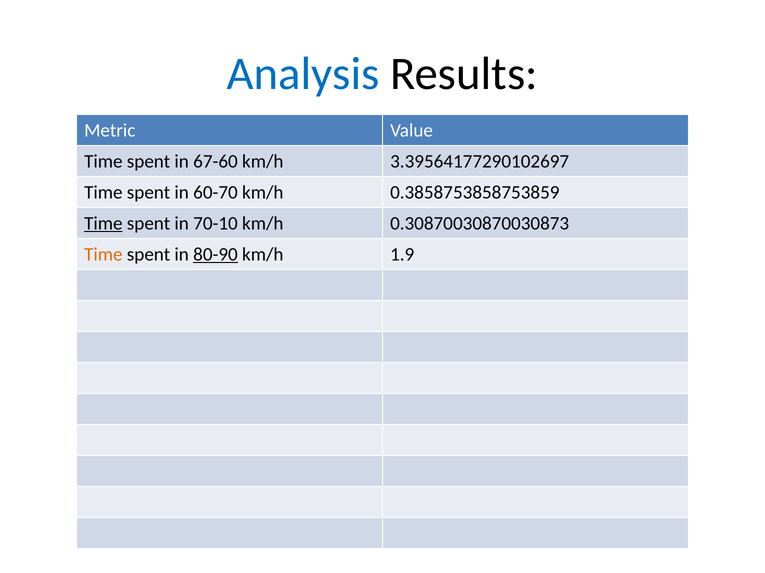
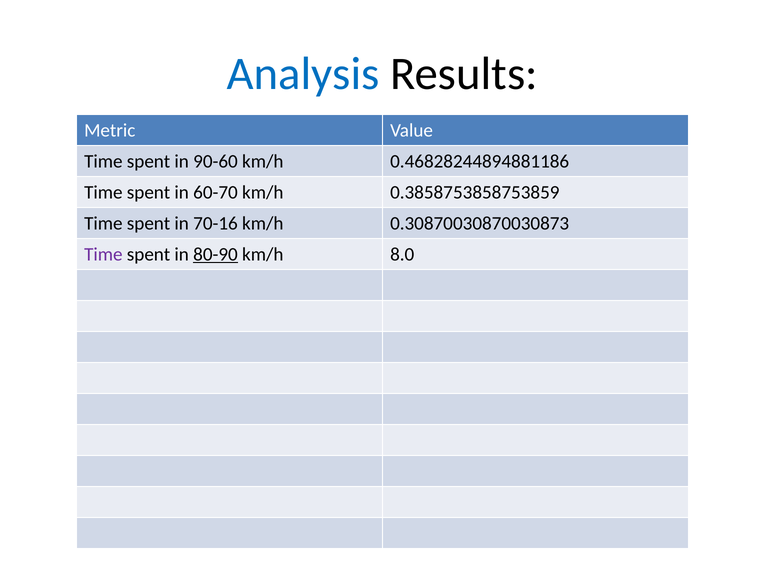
67-60: 67-60 -> 90-60 (216, 162)
3.39564177290102697: 3.39564177290102697 -> 0.46828244894881186 (480, 162)
Time underline: present -> none (103, 224)
70-10: 70-10 -> 70-16 (216, 224)
Time colour: orange -> purple (103, 255)
1.9: 1.9 -> 8.0 (402, 255)
